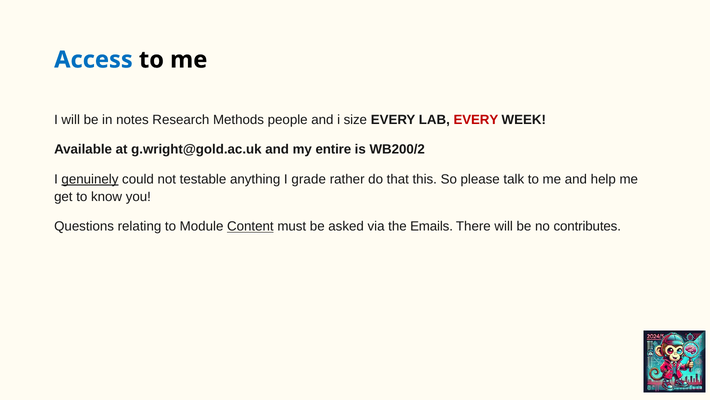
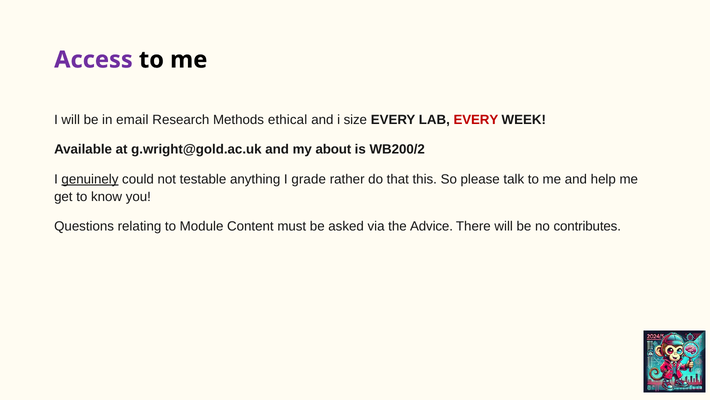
Access colour: blue -> purple (93, 60)
notes: notes -> email (132, 120)
people: people -> ethical (288, 120)
entire: entire -> about (333, 149)
Content underline: present -> none (250, 226)
Emails: Emails -> Advice (432, 226)
